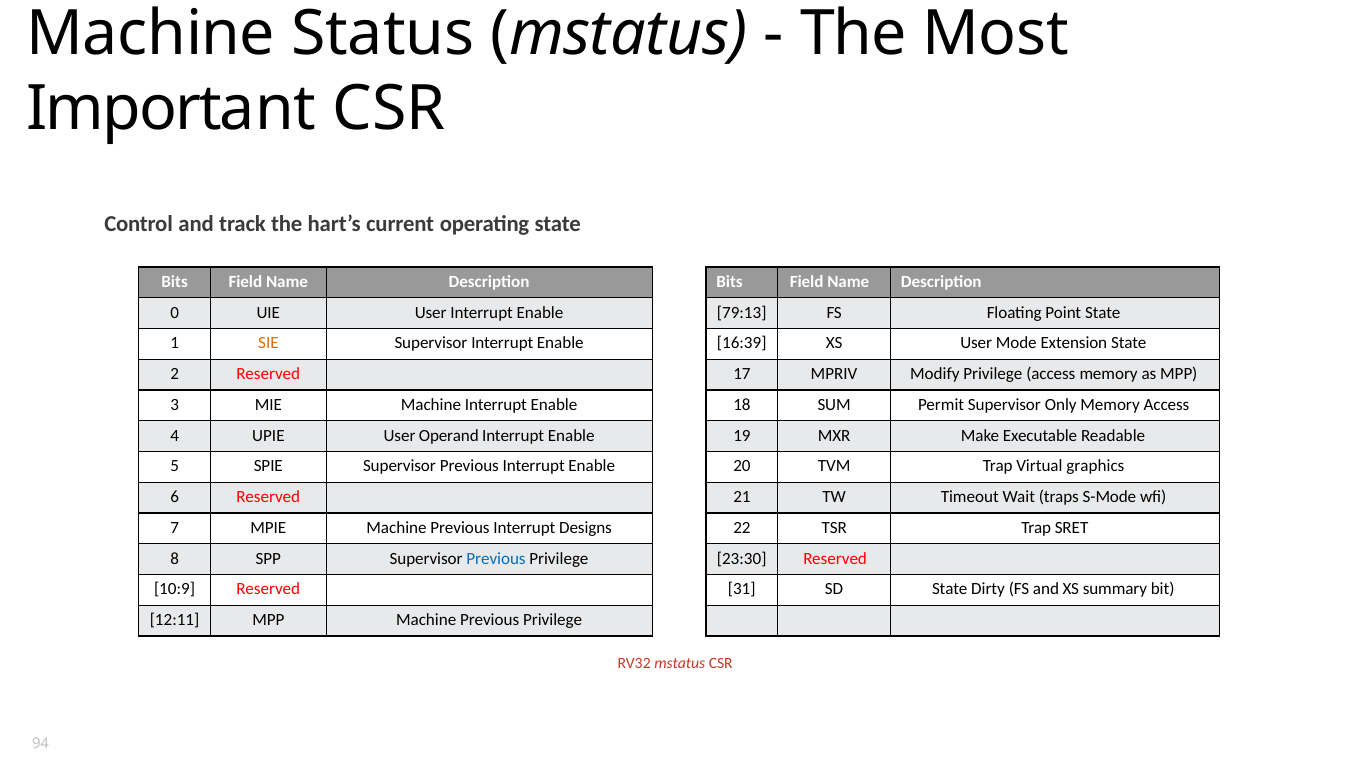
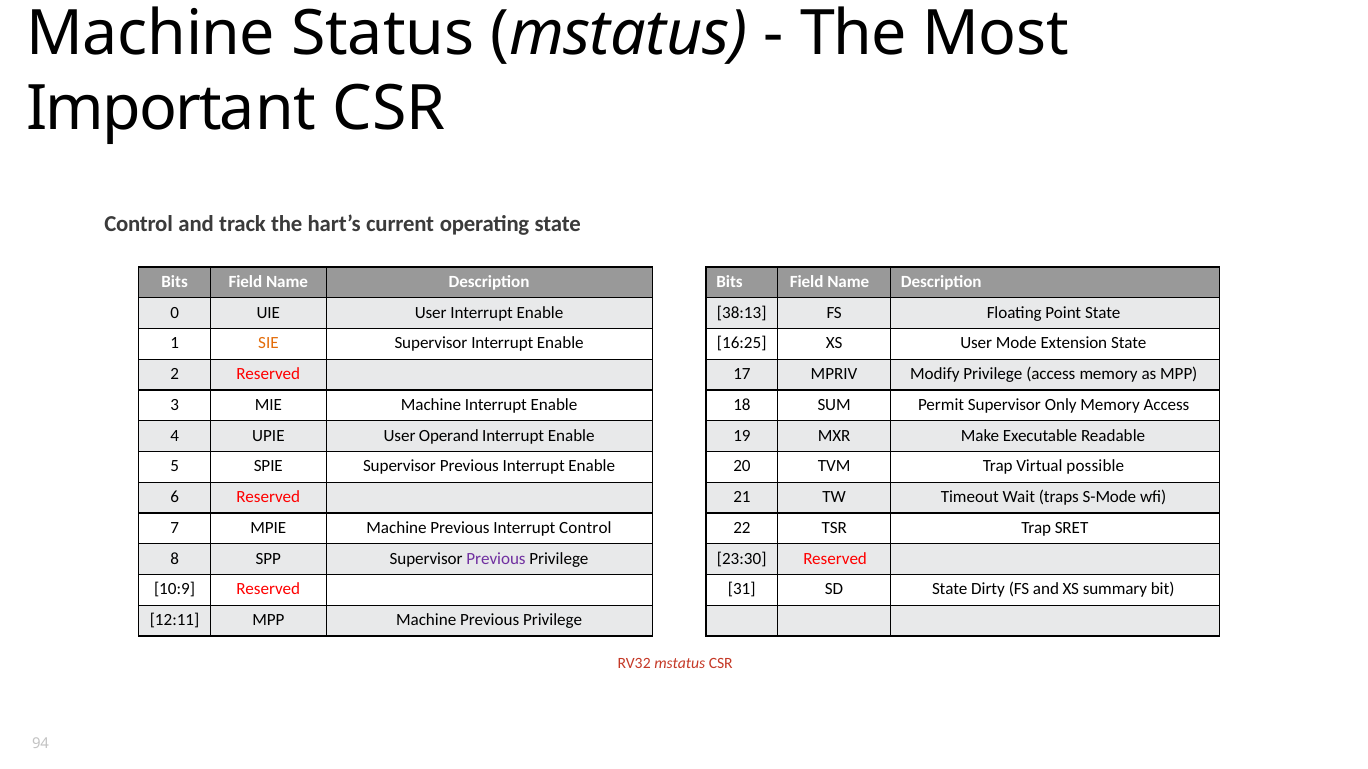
79:13: 79:13 -> 38:13 (742, 313)
16:39: 16:39 -> 16:25 (742, 344)
graphics: graphics -> possible (1095, 467)
Interrupt Designs: Designs -> Control (585, 528)
Previous colour: blue -> purple (496, 559)
